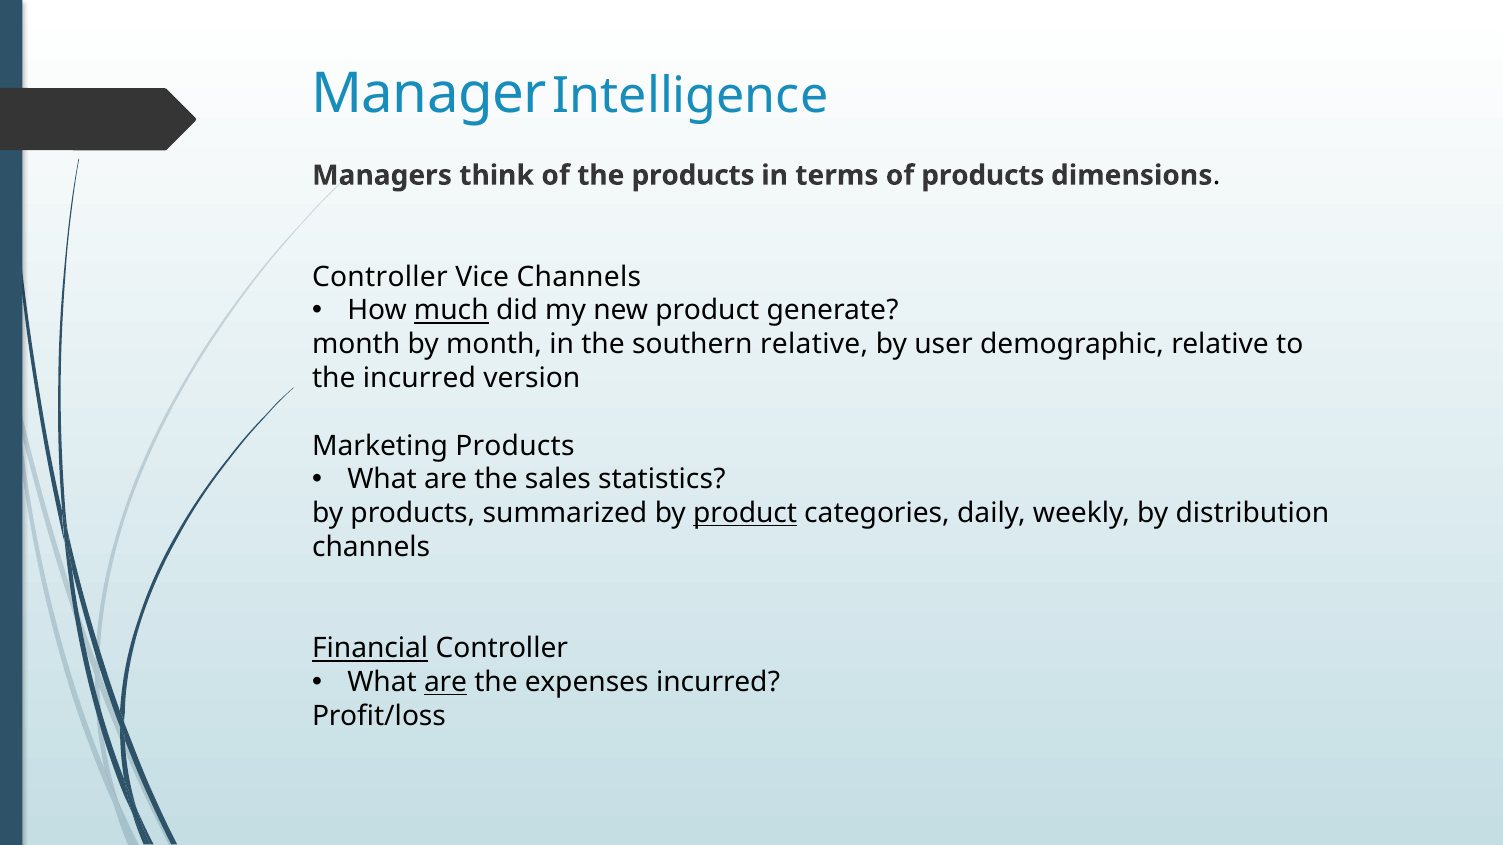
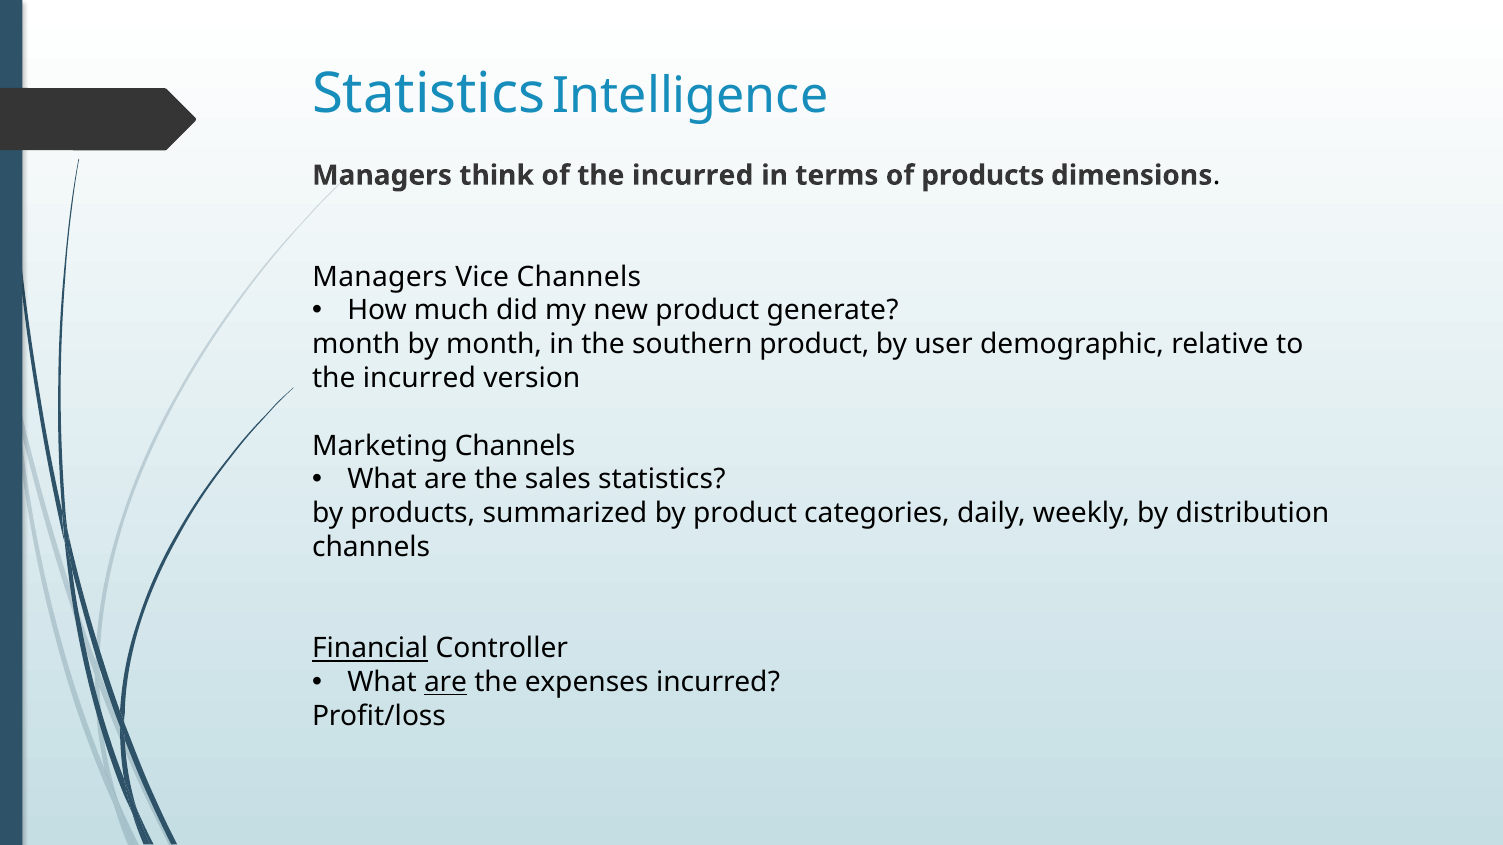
Manager: Manager -> Statistics (429, 94)
of the products: products -> incurred (693, 175)
Controller: Controller -> Managers (380, 277)
much underline: present -> none (451, 311)
southern relative: relative -> product (814, 345)
Marketing Products: Products -> Channels (515, 446)
product underline: present -> none (745, 514)
